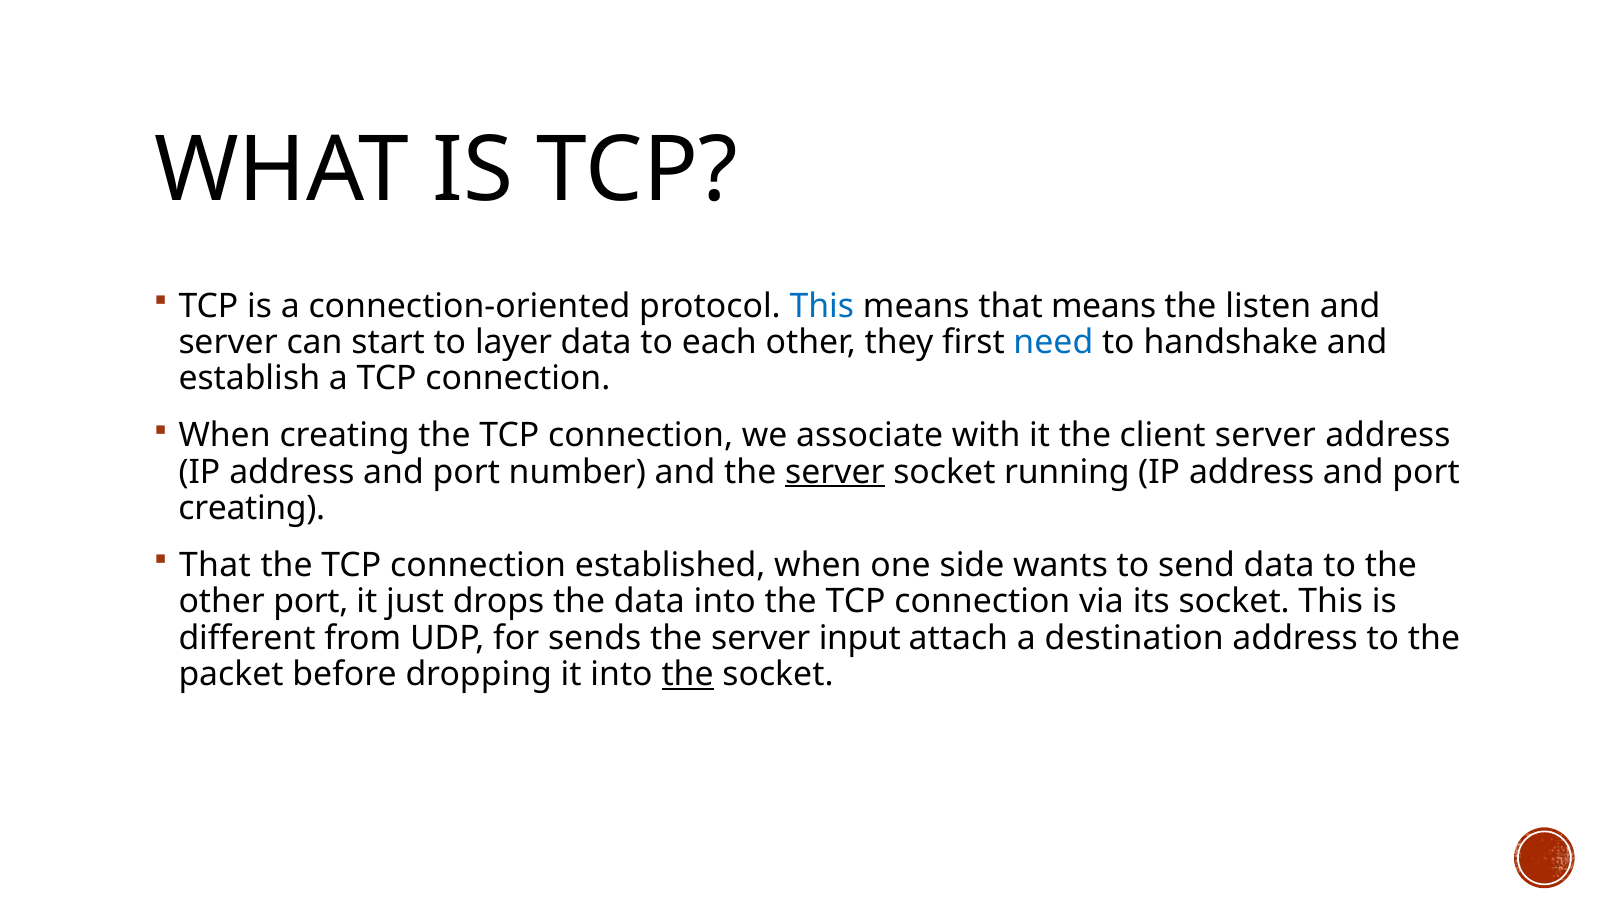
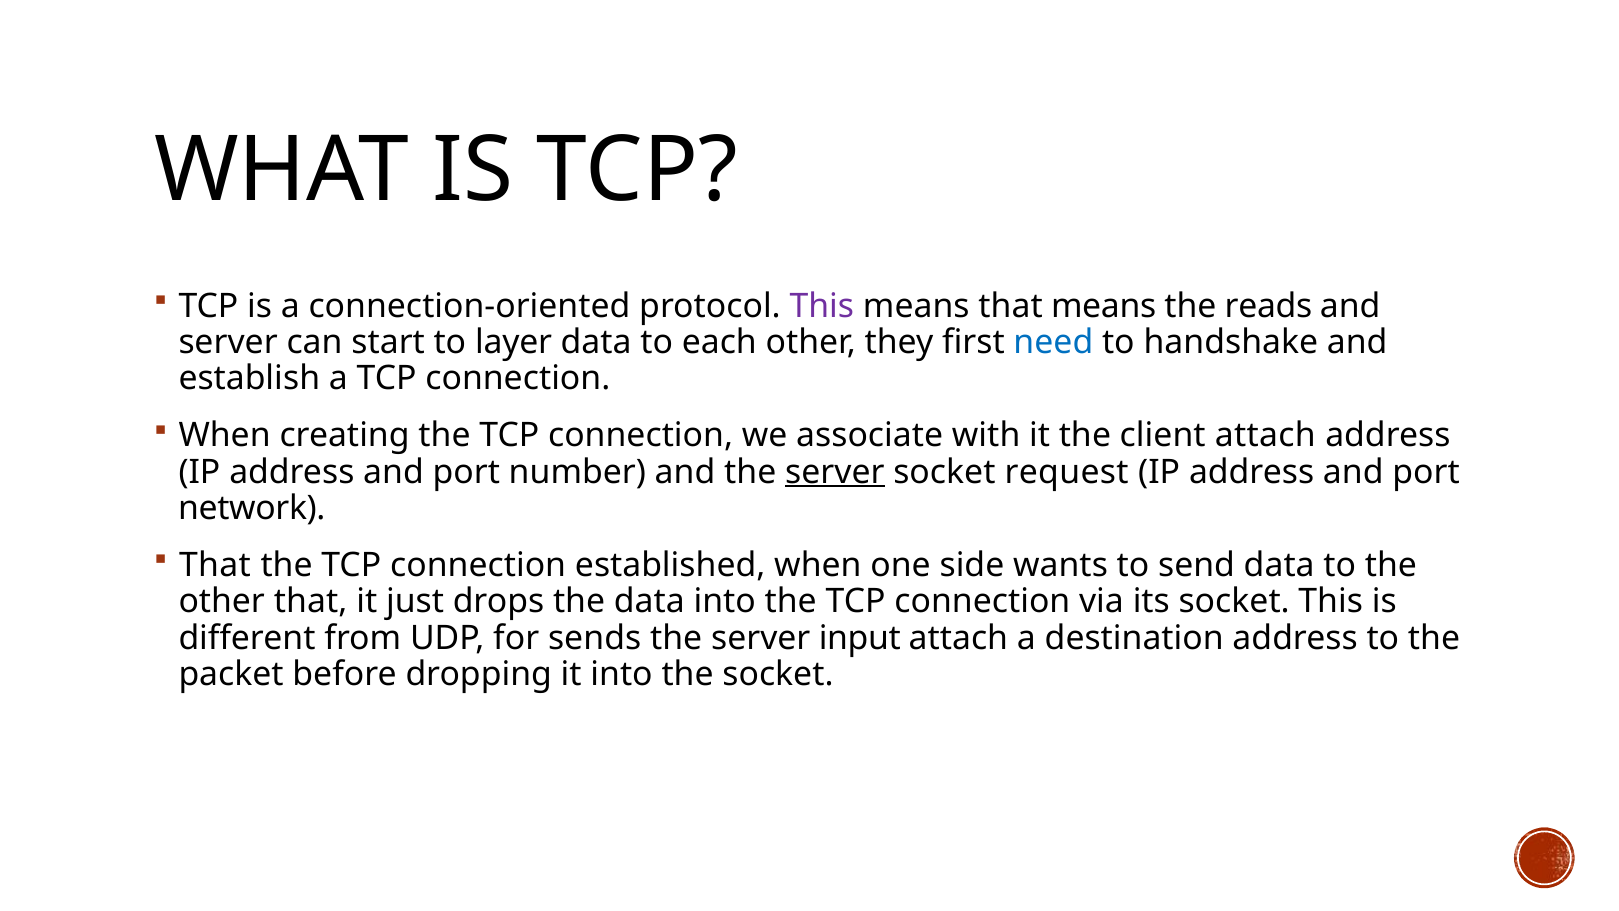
This colour: blue -> purple (822, 306)
listen: listen -> reads (1268, 306)
client server: server -> attach (1265, 435)
running: running -> request (1067, 472)
creating: creating -> network (252, 508)
other port: port -> that (311, 601)
the underline: present -> none (688, 674)
